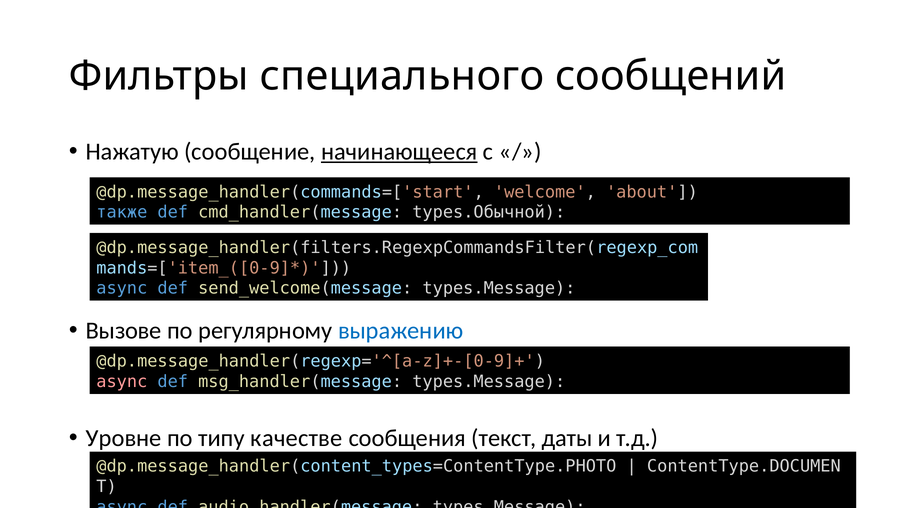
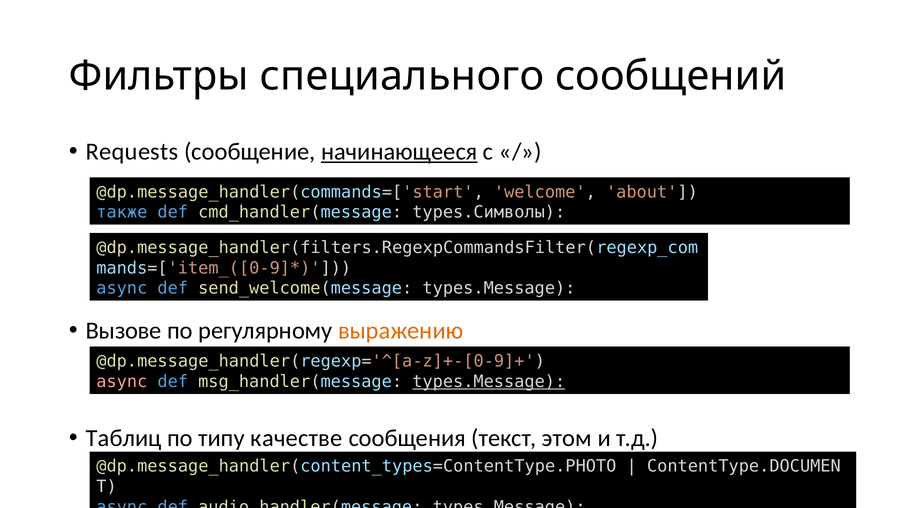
Нажатую: Нажатую -> Requests (132, 152)
types.Обычной: types.Обычной -> types.Символы (489, 212)
выражению colour: blue -> orange (401, 331)
types.Message underline: none -> present (489, 382)
Уровне: Уровне -> Таблиц (124, 439)
даты: даты -> этом (567, 439)
